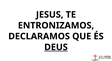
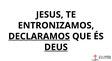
DECLARAMOS underline: none -> present (39, 36)
